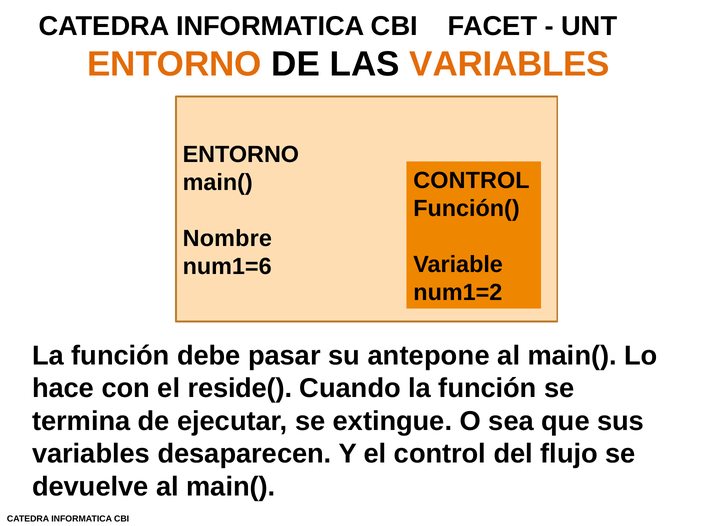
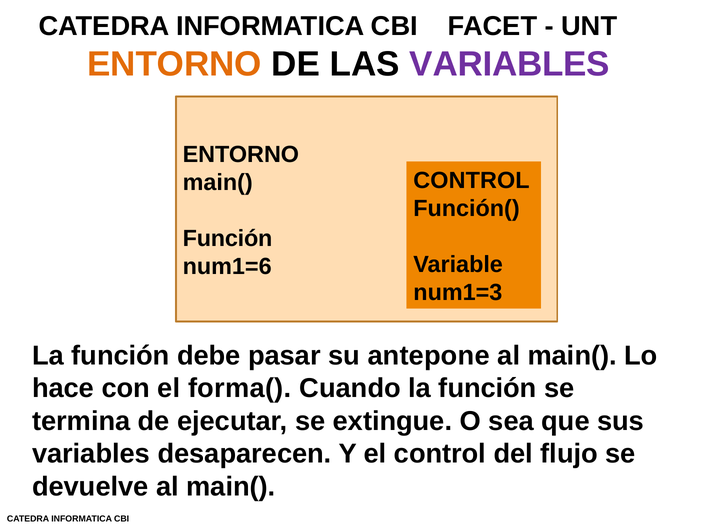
VARIABLES colour: orange -> purple (510, 64)
Nombre: Nombre -> Función (228, 238)
num1=2: num1=2 -> num1=3 (458, 293)
reside(: reside( -> forma( (240, 388)
